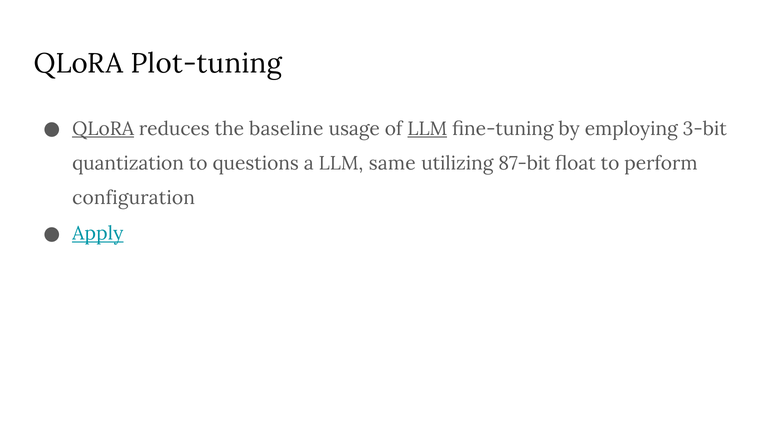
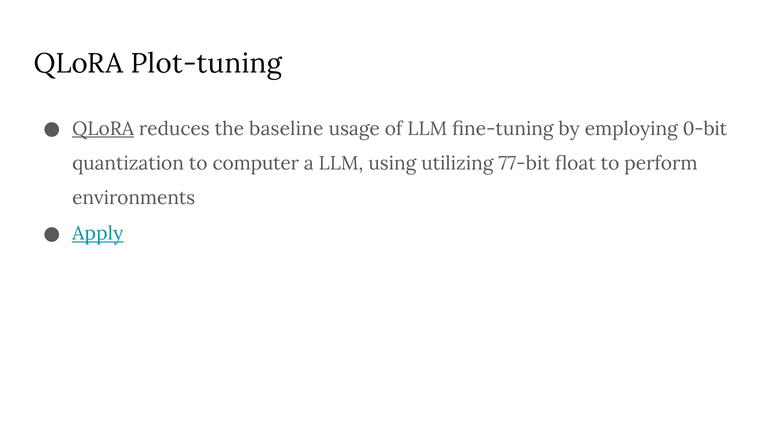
LLM underline: present -> none (427, 129)
3-bit: 3-bit -> 0-bit (705, 129)
questions: questions -> computer (256, 163)
same: same -> using (392, 163)
87-bit: 87-bit -> 77-bit (524, 163)
configuration: configuration -> environments (134, 198)
